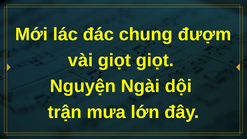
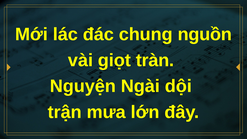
đượm: đượm -> nguồn (205, 34)
giọt giọt: giọt -> tràn (155, 60)
